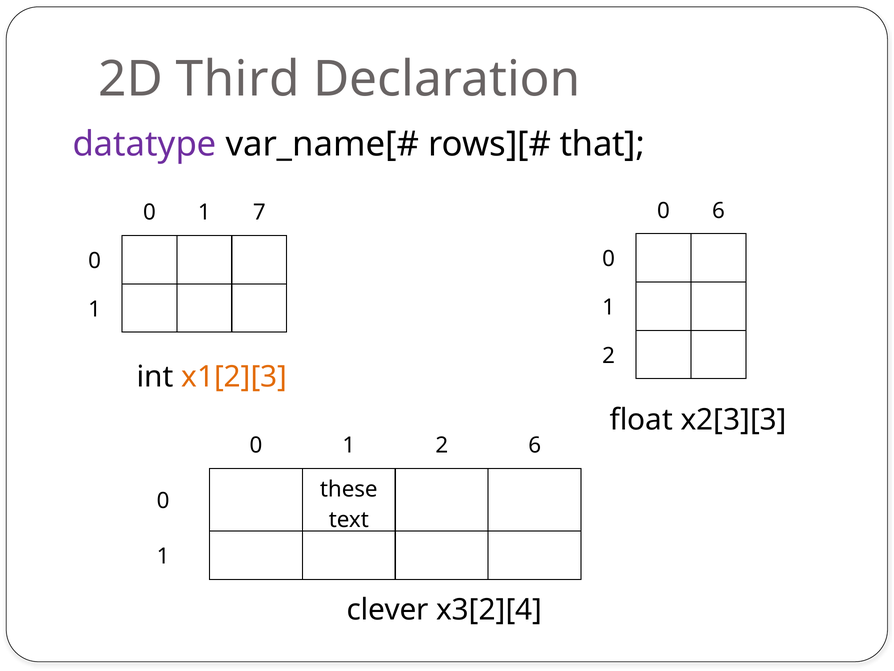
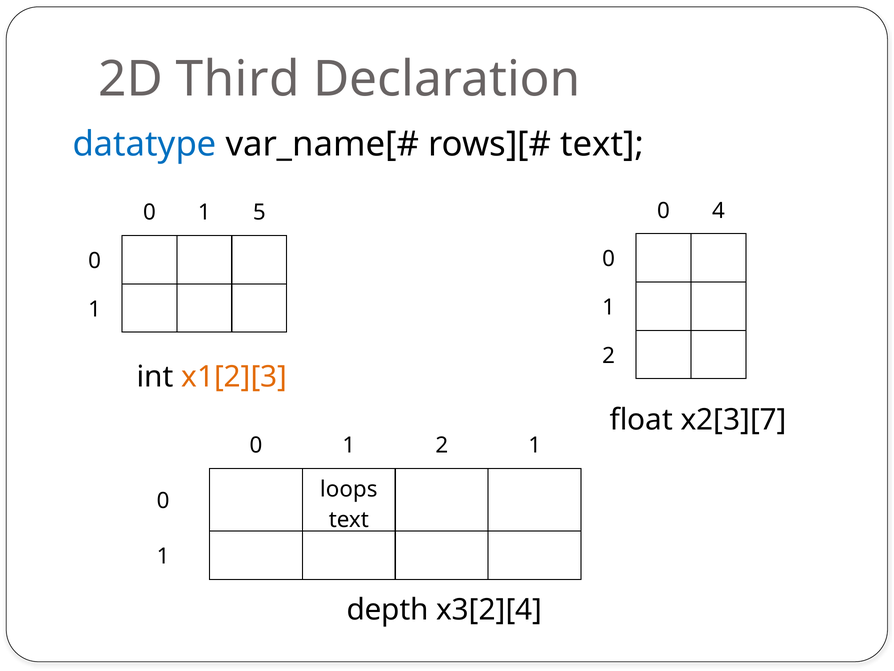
datatype colour: purple -> blue (145, 144)
that: that -> text (602, 144)
0 6: 6 -> 4 (718, 211)
7: 7 -> 5 (259, 212)
x2[3][3: x2[3][3 -> x2[3][7 (734, 419)
2 6: 6 -> 1 (535, 445)
these: these -> loops (349, 489)
clever: clever -> depth (388, 610)
